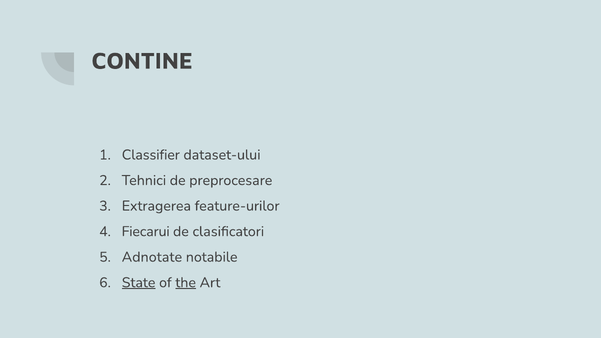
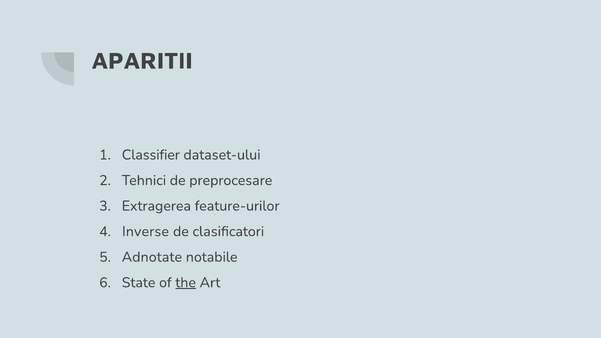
CONTINE: CONTINE -> APARITII (142, 61)
Fiecarui: Fiecarui -> Inverse (145, 232)
State underline: present -> none (139, 283)
